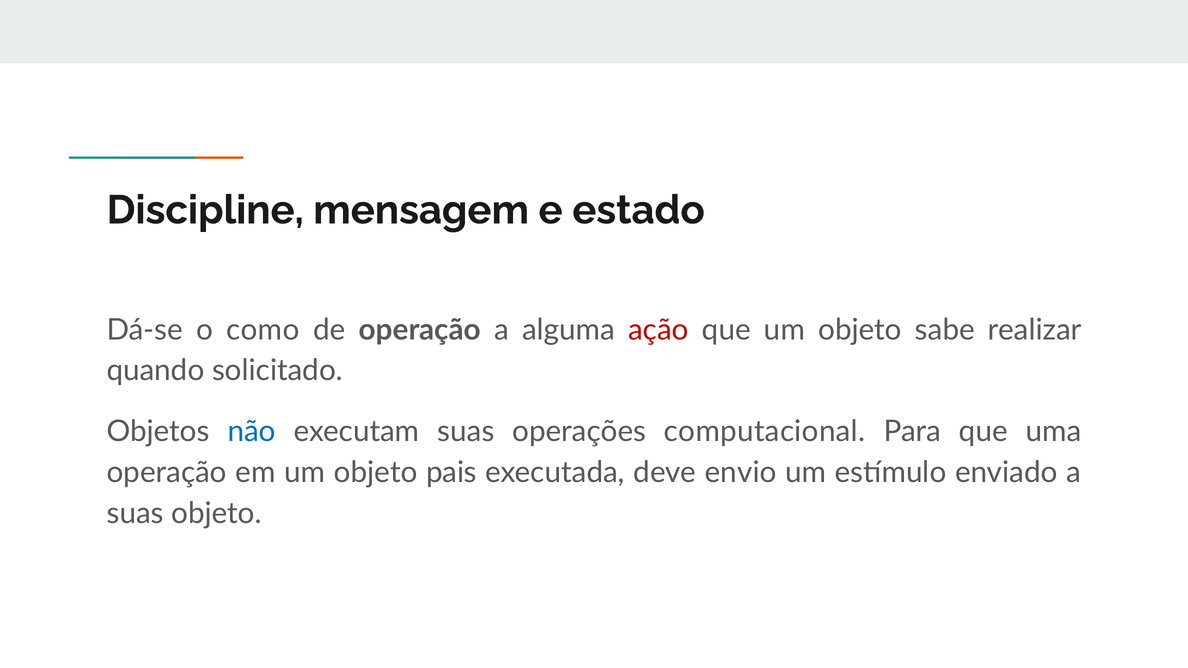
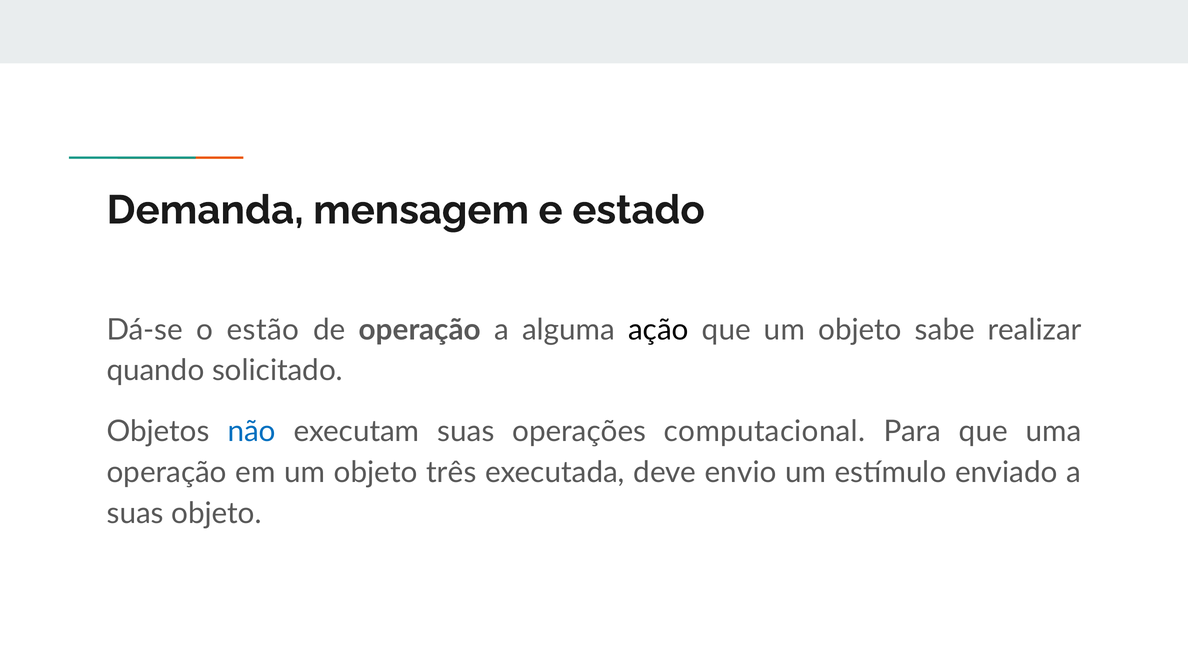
Discipline: Discipline -> Demanda (205, 210)
como: como -> estão (263, 330)
ação colour: red -> black (658, 330)
pais: pais -> três (451, 473)
